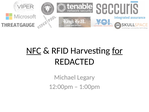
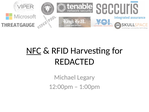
for underline: present -> none (117, 51)
